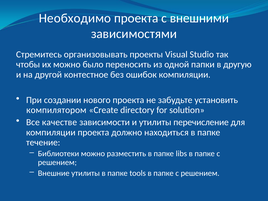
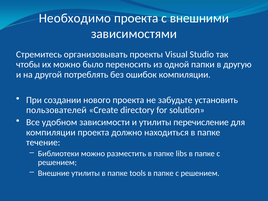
контестное: контестное -> потреблять (86, 75)
компилятором: компилятором -> пользователей (56, 110)
качестве: качестве -> удобном (60, 122)
